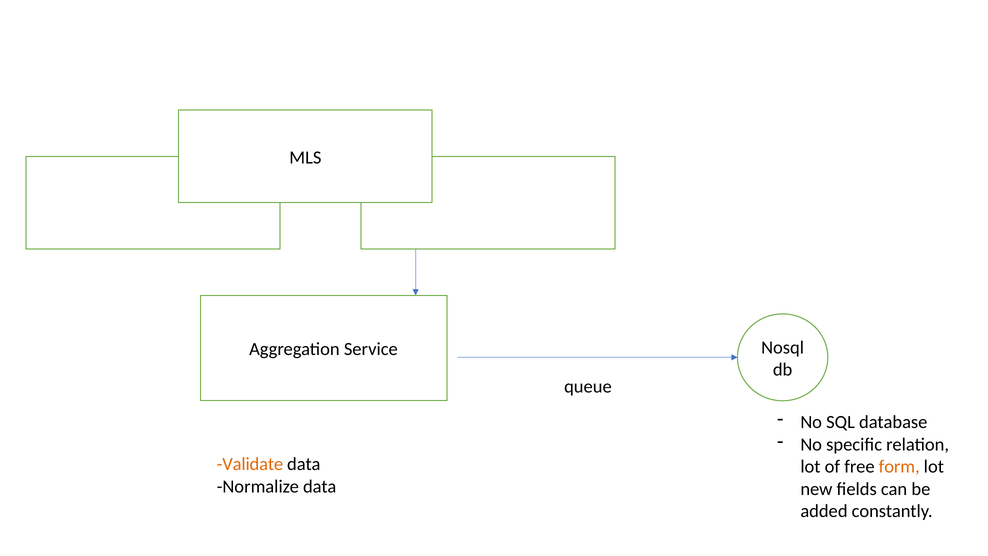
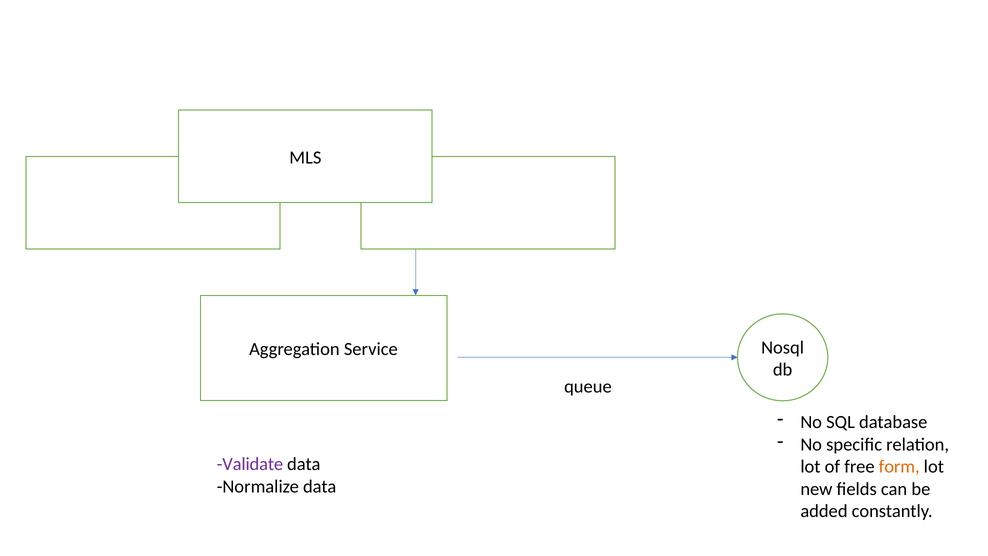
Validate colour: orange -> purple (250, 464)
